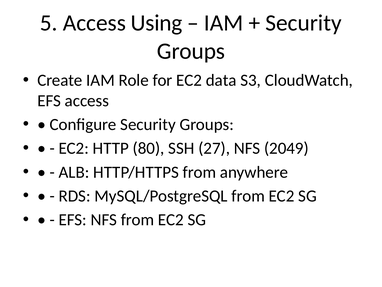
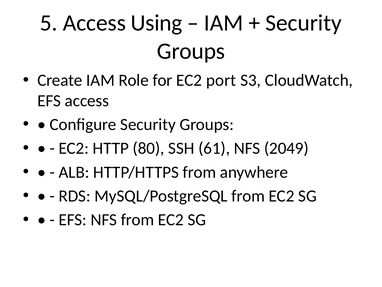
data: data -> port (221, 80)
27: 27 -> 61 (214, 148)
